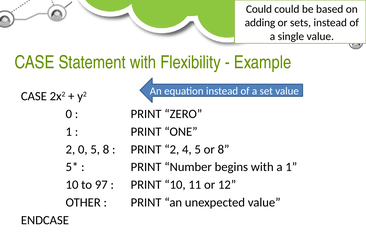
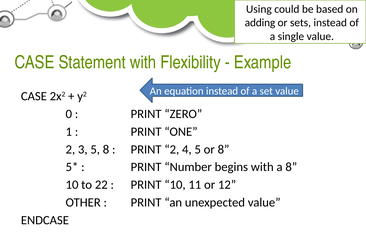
Could: Could -> Using (259, 9)
2 0: 0 -> 3 (83, 149)
a 1: 1 -> 8 (291, 167)
97: 97 -> 22 (101, 185)
